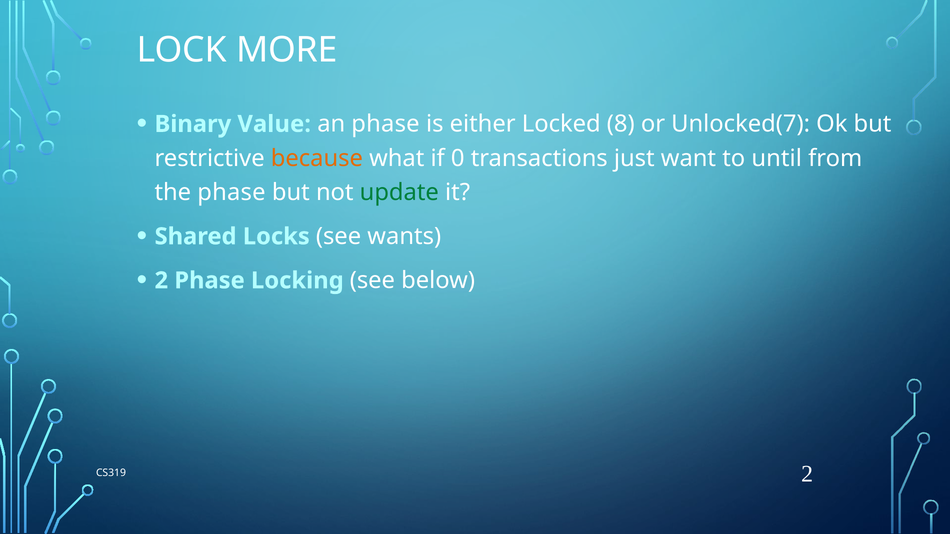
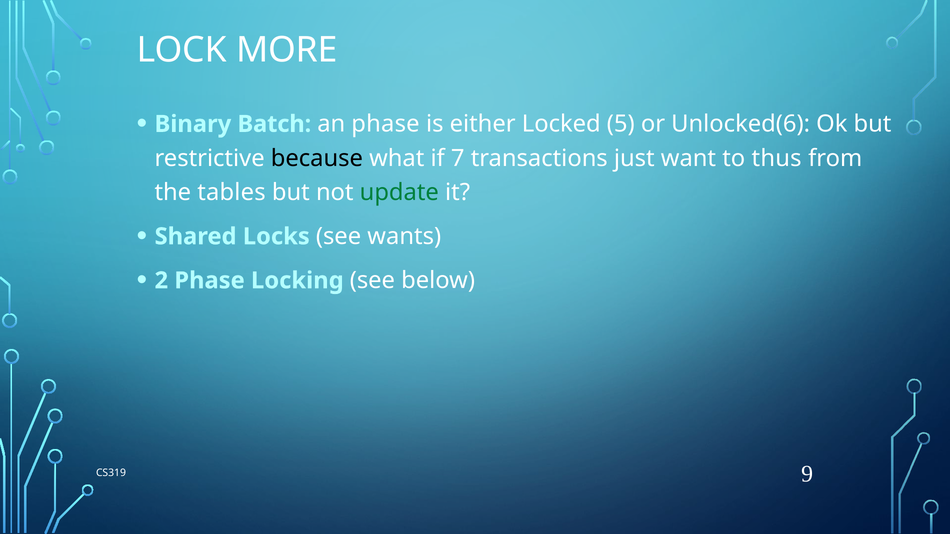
Value: Value -> Batch (274, 124)
8: 8 -> 5 (621, 124)
Unlocked(7: Unlocked(7 -> Unlocked(6 (741, 124)
because colour: orange -> black (317, 158)
0: 0 -> 7 (458, 158)
until: until -> thus (777, 158)
the phase: phase -> tables (231, 193)
CS319 2: 2 -> 9 (807, 474)
